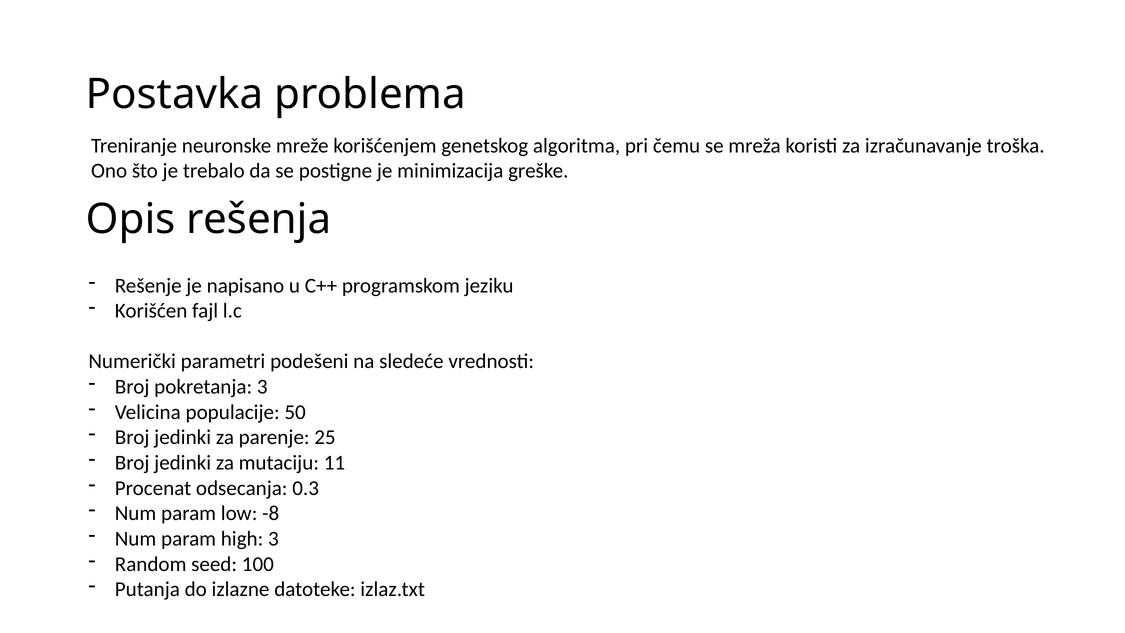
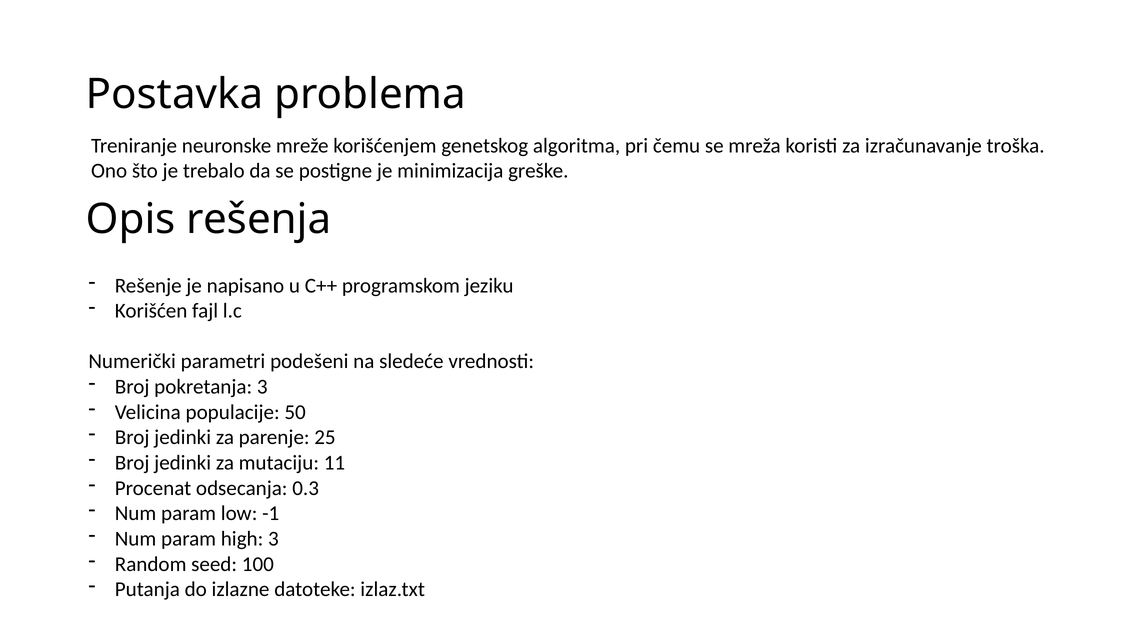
-8: -8 -> -1 (271, 513)
